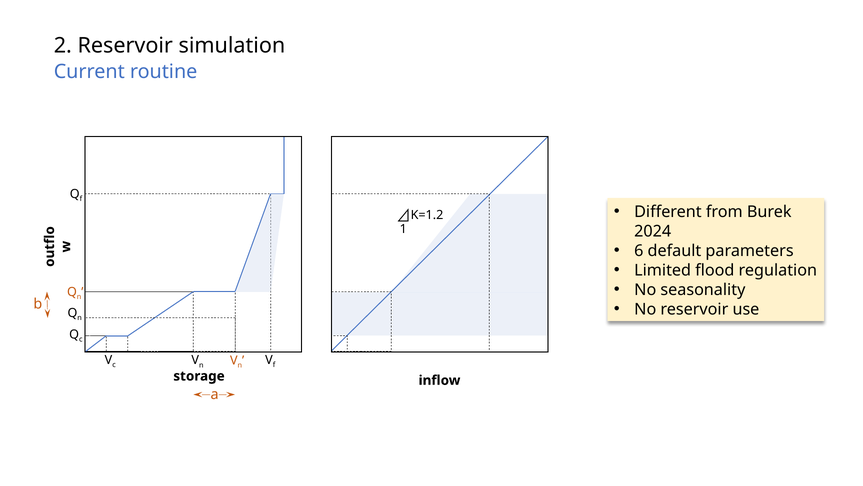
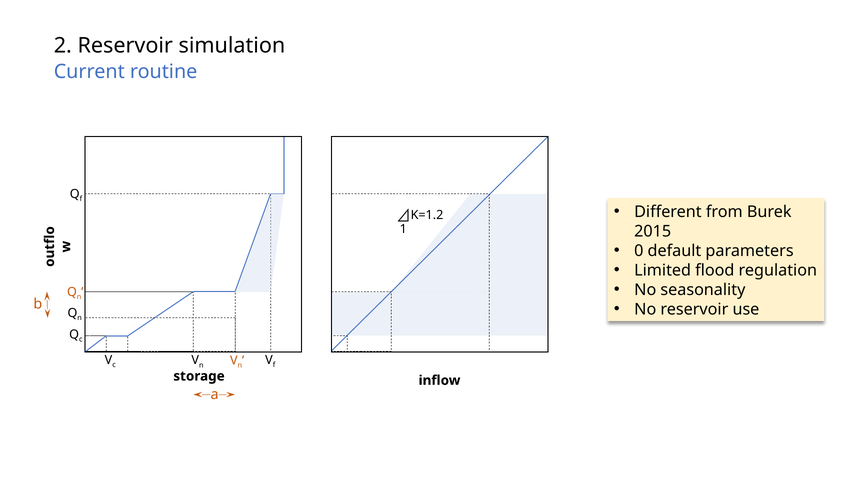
2024: 2024 -> 2015 (653, 231)
6: 6 -> 0 (639, 251)
